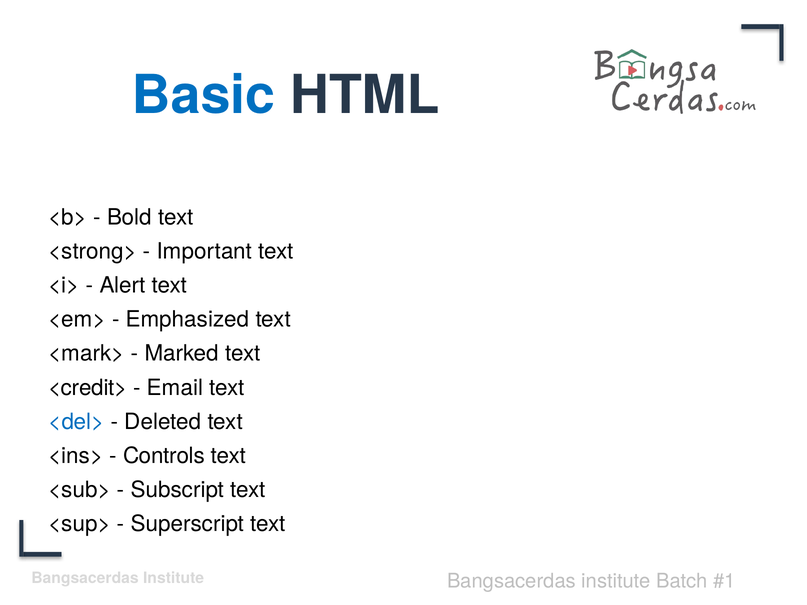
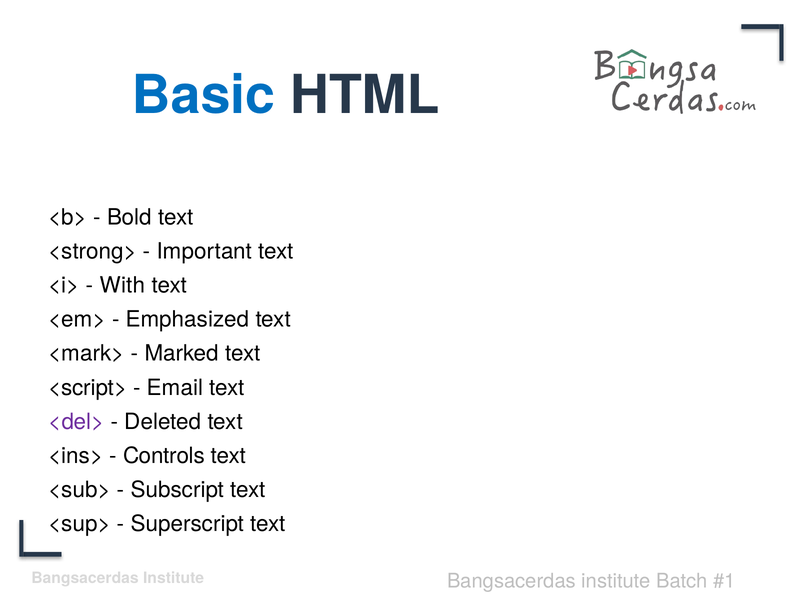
Alert: Alert -> With (122, 286)
<credit>: <credit> -> <script> (88, 388)
<del> colour: blue -> purple (76, 422)
